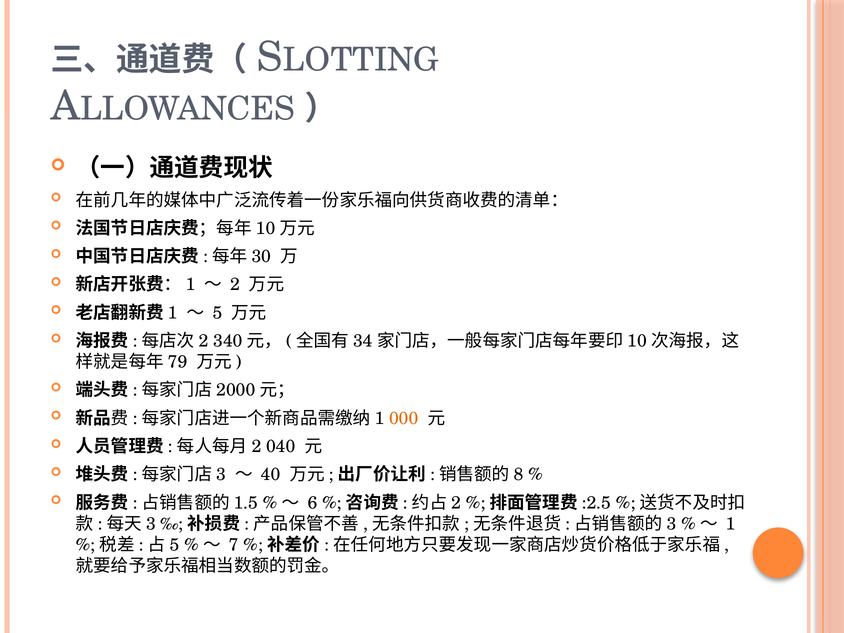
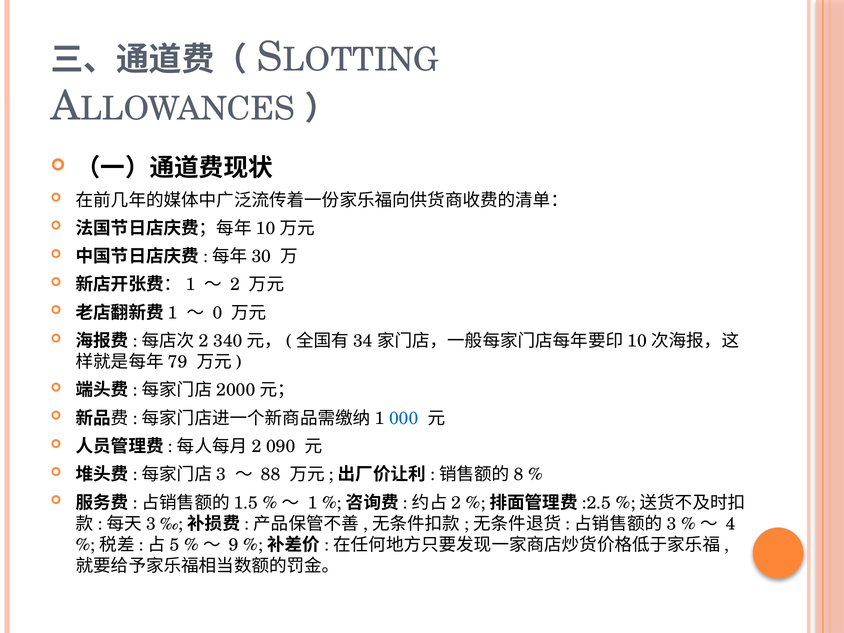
5: 5 -> 0 (217, 313)
000 colour: orange -> blue (404, 418)
040: 040 -> 090 (281, 446)
40: 40 -> 88 (271, 475)
6: 6 -> 1 (312, 503)
1: 1 -> 4 (731, 524)
7: 7 -> 9 (234, 545)
